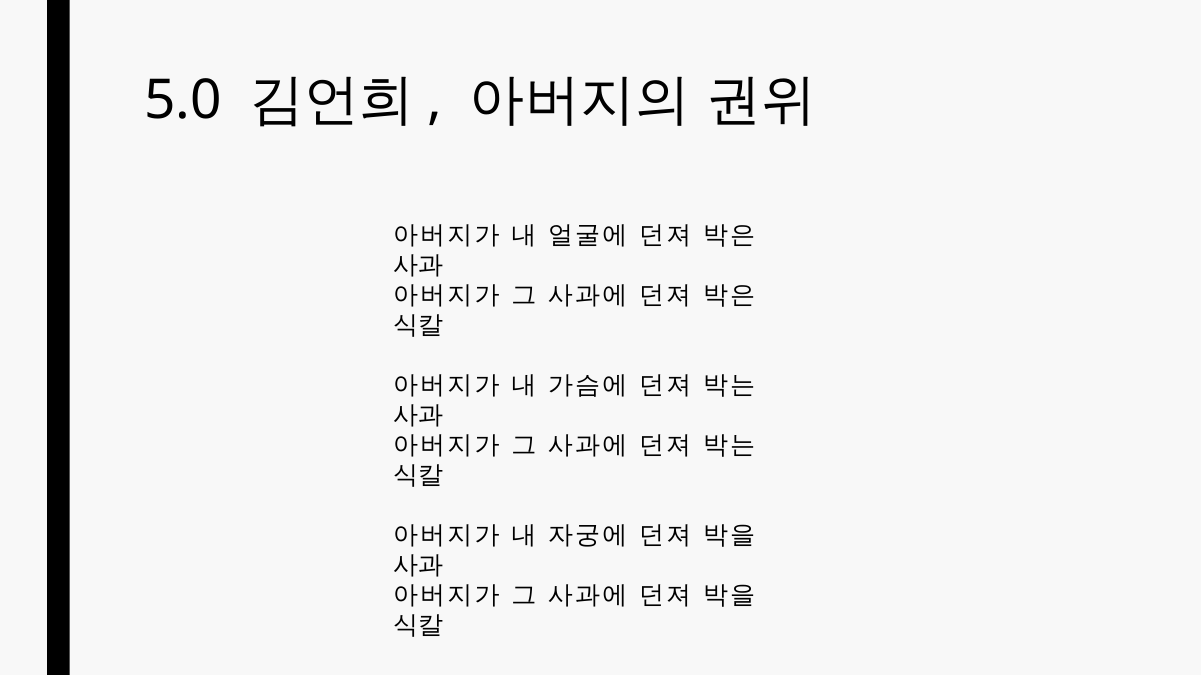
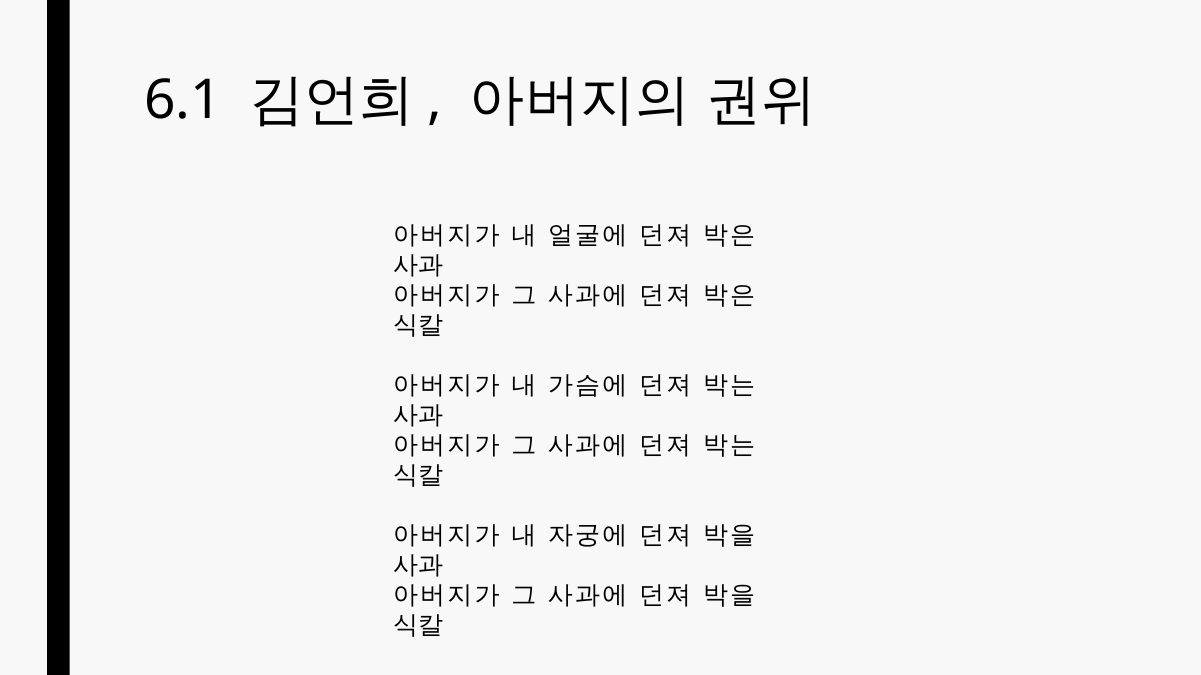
5.0: 5.0 -> 6.1 (183, 101)
